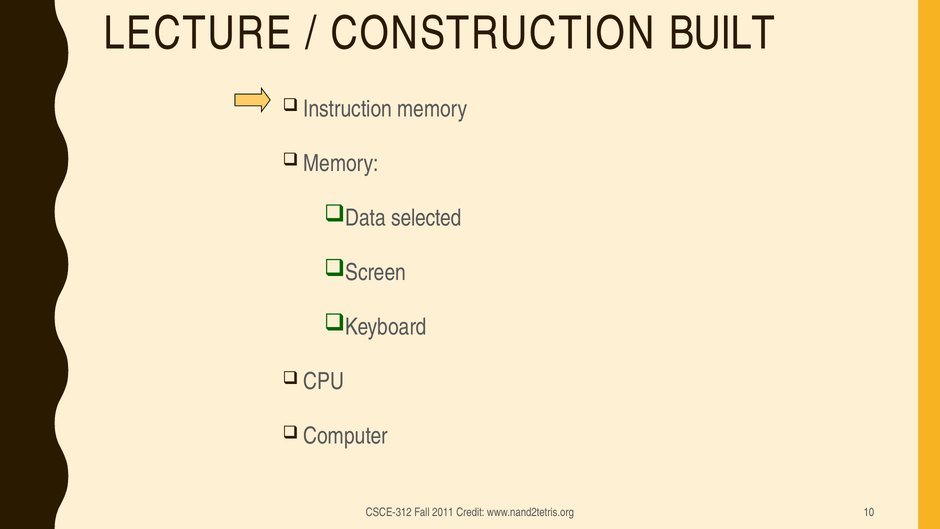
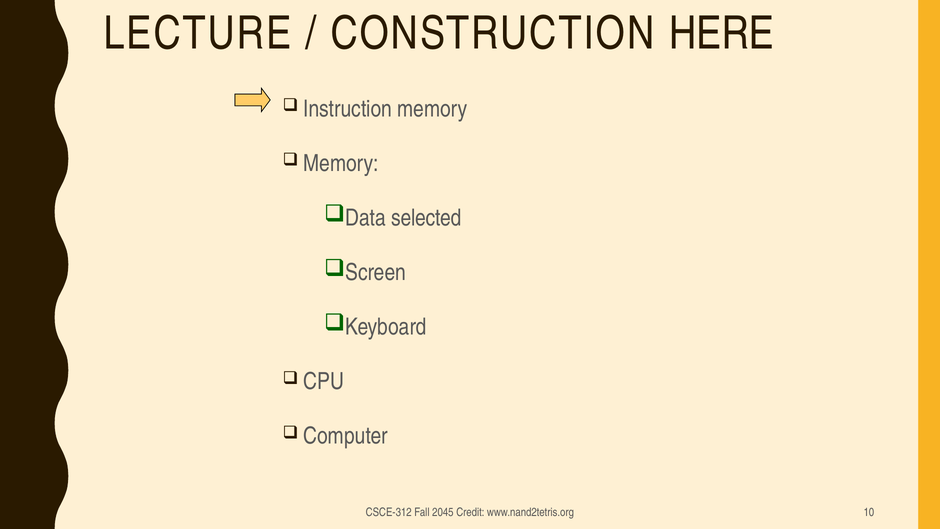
BUILT: BUILT -> HERE (722, 34)
2011: 2011 -> 2045 (443, 512)
